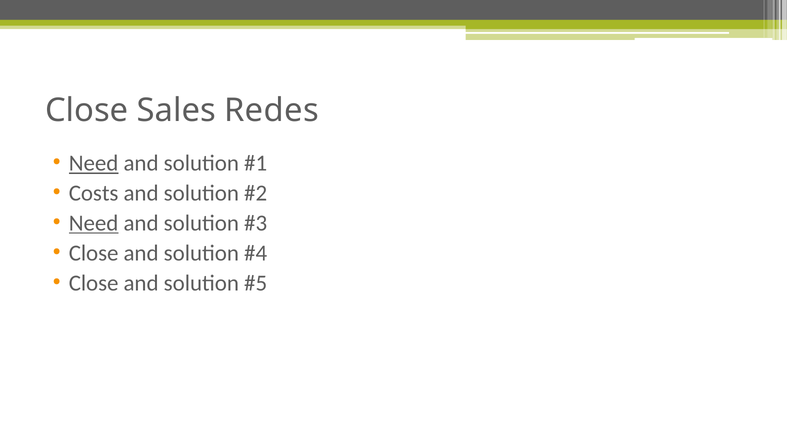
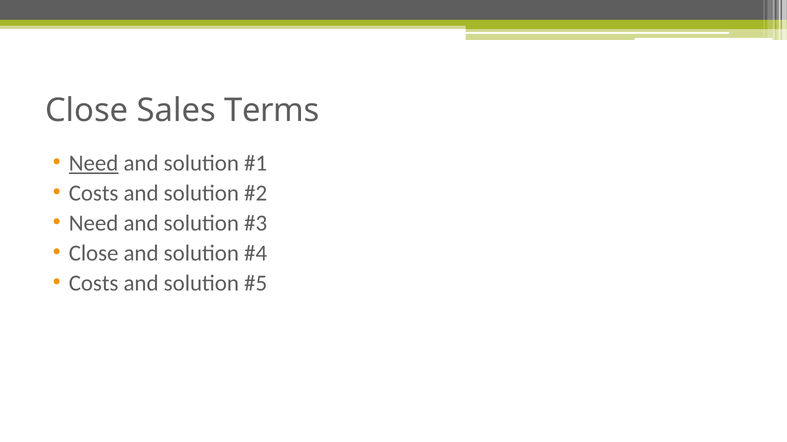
Redes: Redes -> Terms (272, 110)
Need underline: present -> none (94, 224)
Close: Close -> Costs (94, 284)
